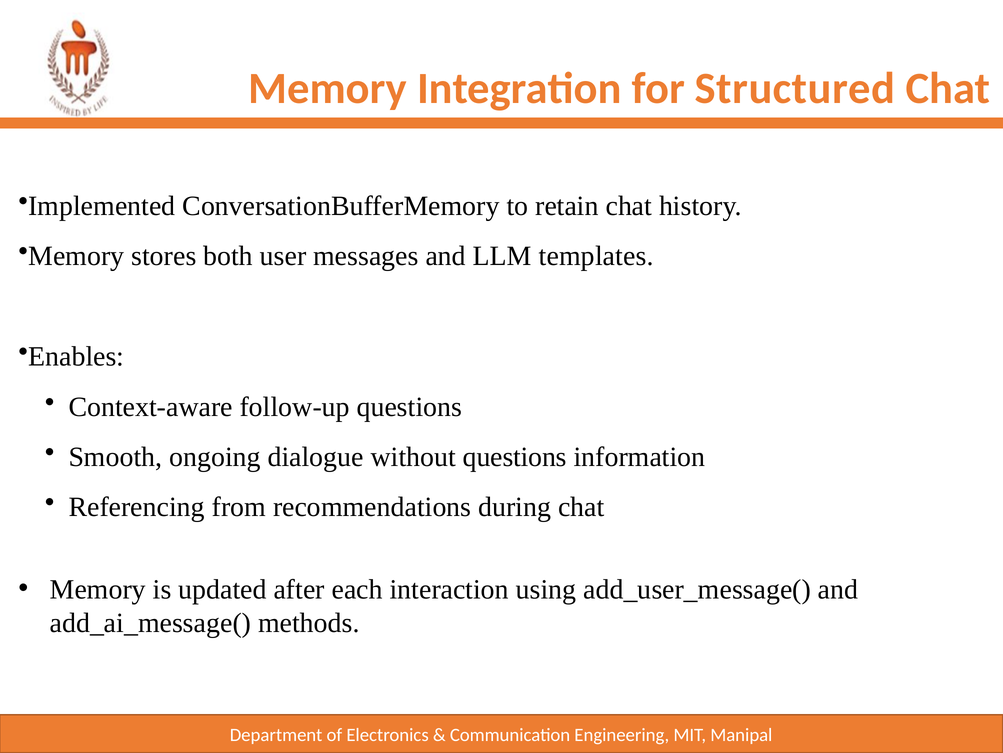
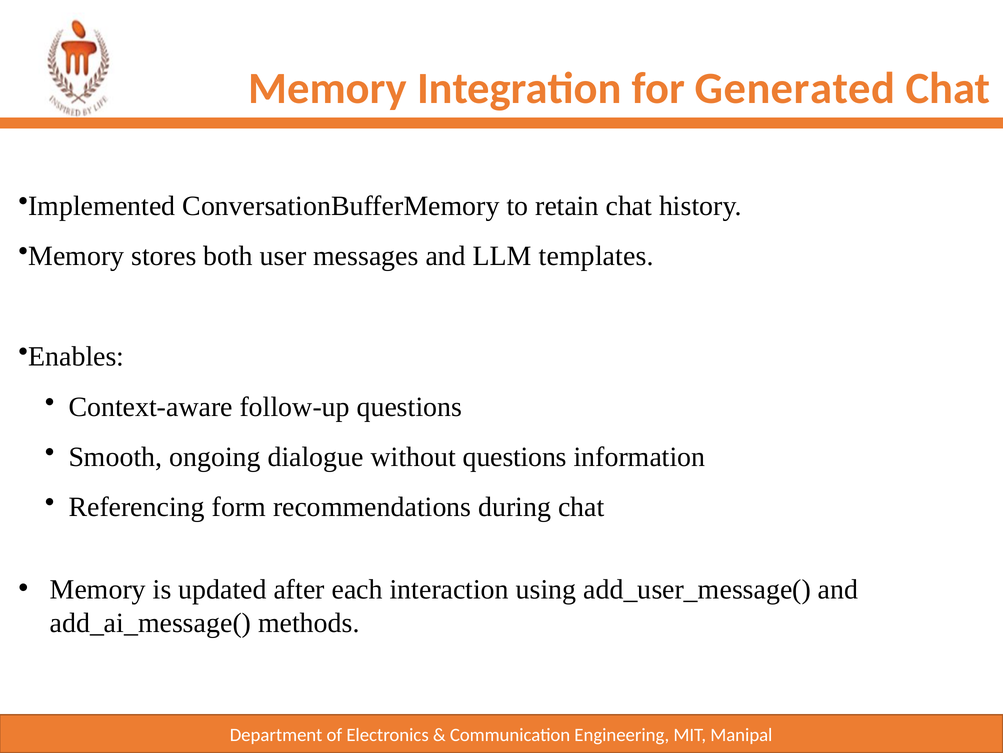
Structured: Structured -> Generated (795, 89)
from: from -> form (239, 507)
